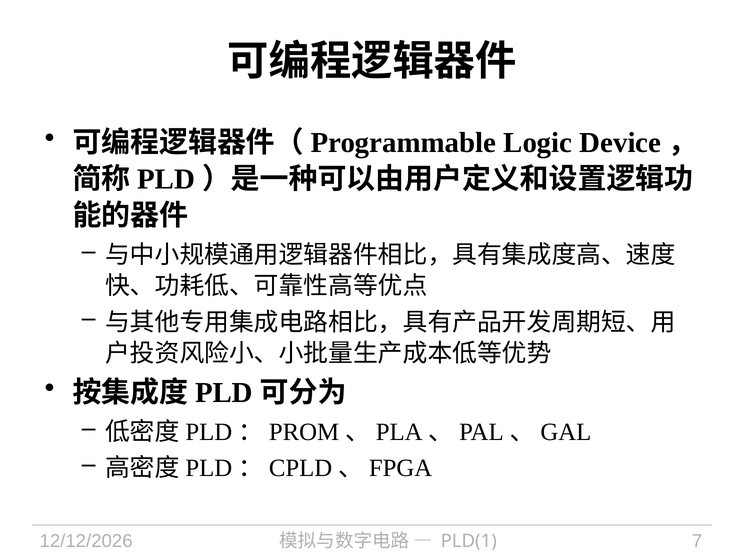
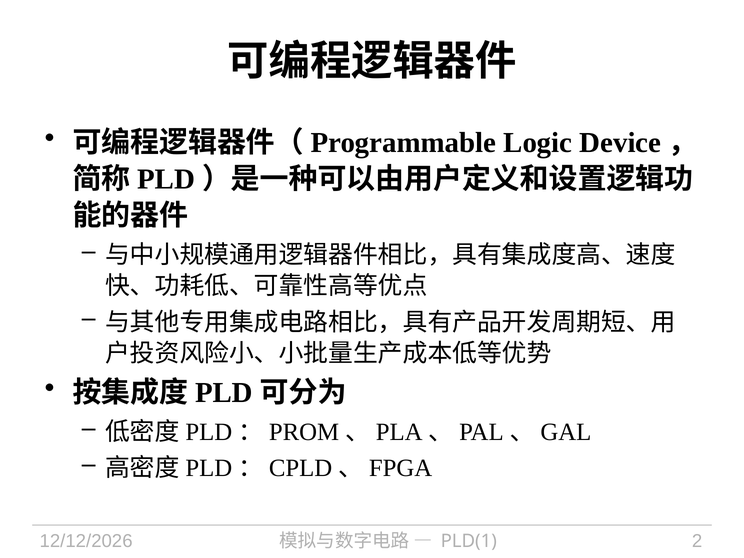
7: 7 -> 2 (697, 541)
